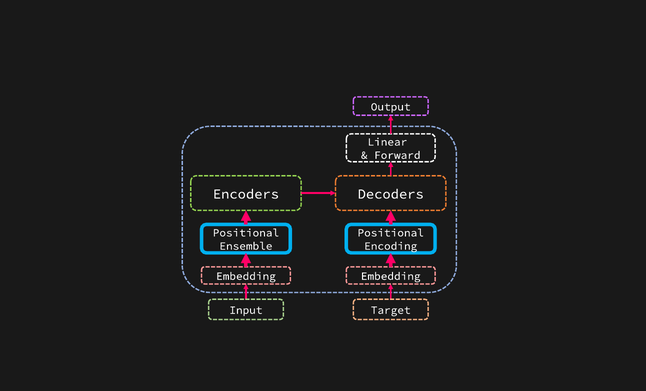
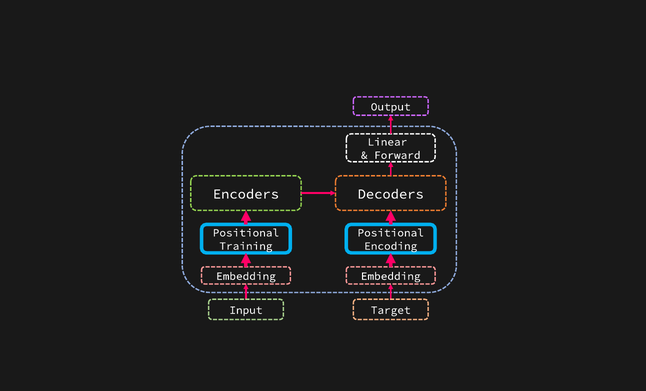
Ensemble: Ensemble -> Training (246, 246)
